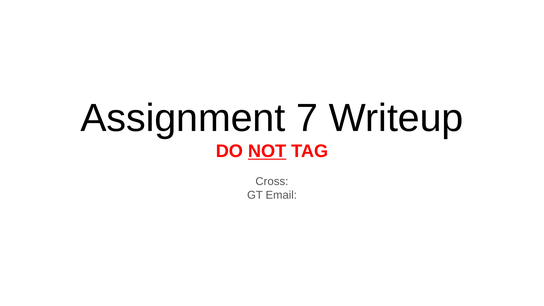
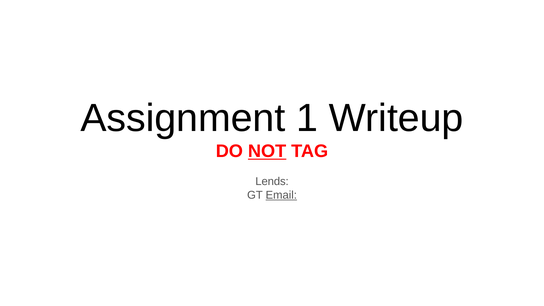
7: 7 -> 1 (307, 118)
Cross: Cross -> Lends (272, 182)
Email underline: none -> present (281, 195)
